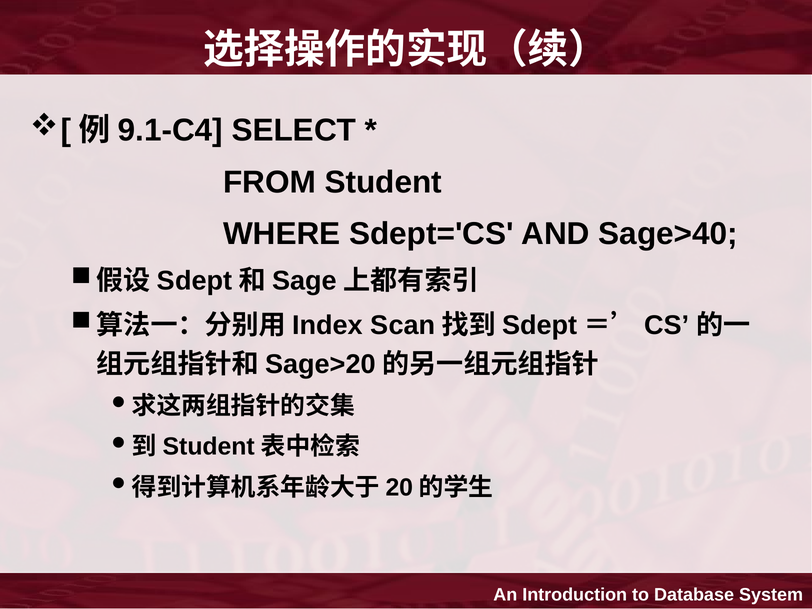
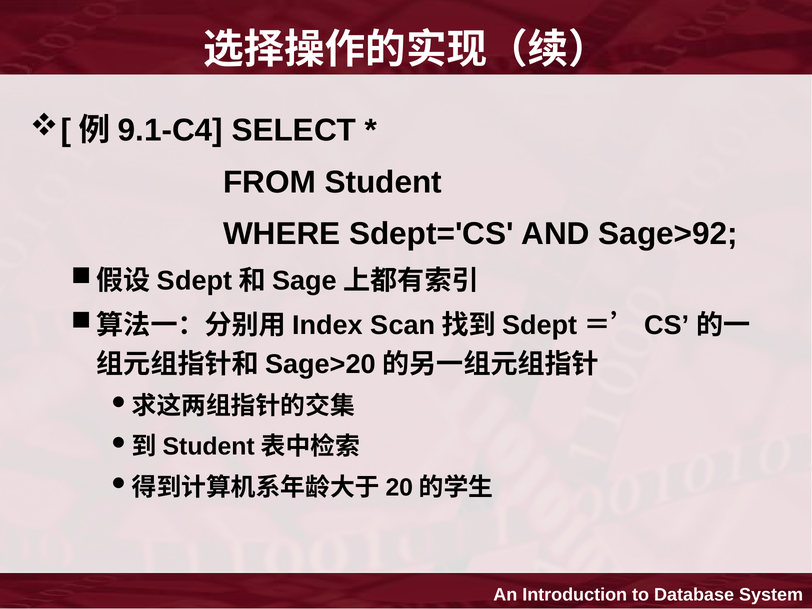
Sage>40: Sage>40 -> Sage>92 (668, 234)
